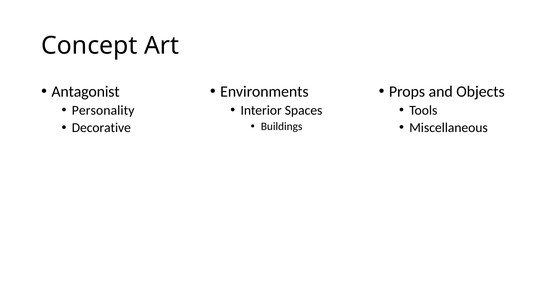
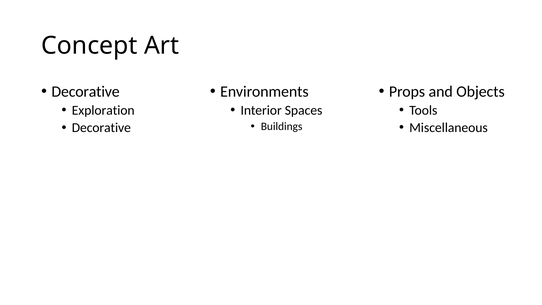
Antagonist: Antagonist -> Decorative (86, 92)
Personality: Personality -> Exploration (103, 110)
